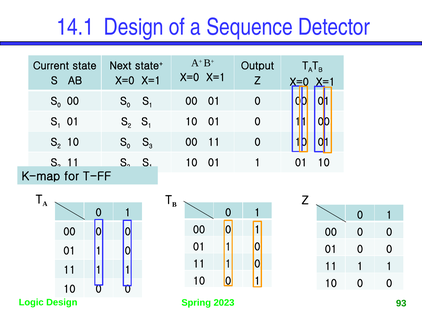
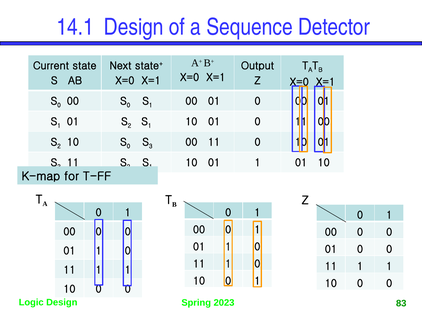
93: 93 -> 83 (401, 304)
